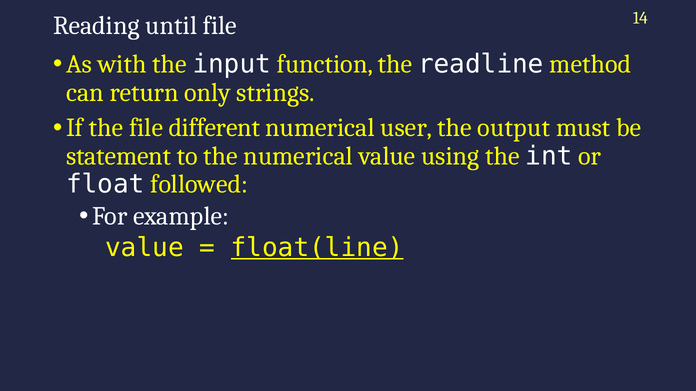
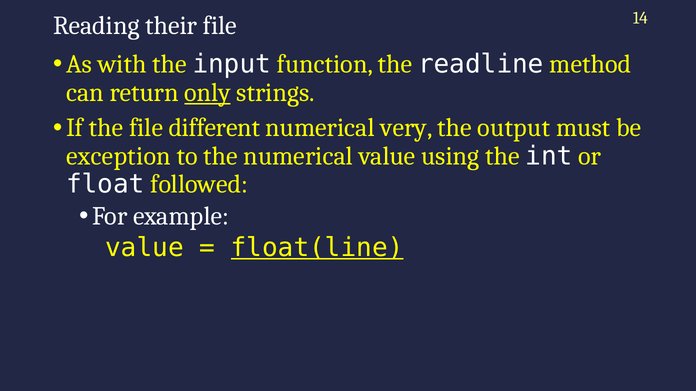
until: until -> their (171, 25)
only underline: none -> present (208, 93)
user: user -> very (406, 128)
statement: statement -> exception (118, 156)
